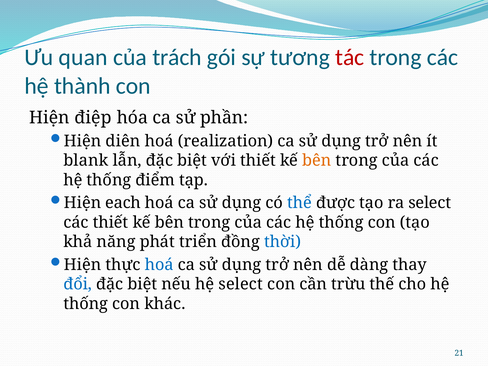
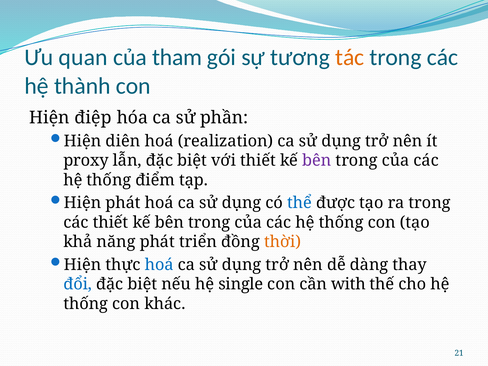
trách: trách -> tham (177, 57)
tác colour: red -> orange (350, 57)
blank: blank -> proxy (86, 161)
bên colour: orange -> purple (317, 161)
Hiện each: each -> phát (123, 203)
ra select: select -> trong (430, 203)
thời colour: blue -> orange (283, 242)
hệ select: select -> single (241, 284)
trừu: trừu -> with (348, 284)
